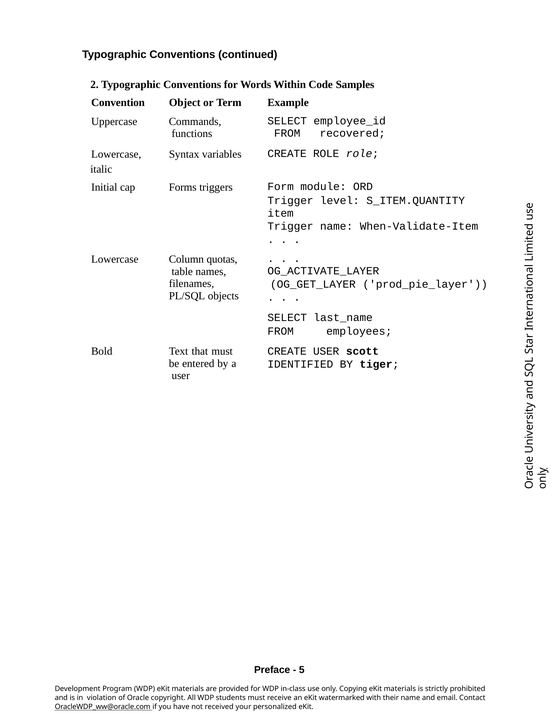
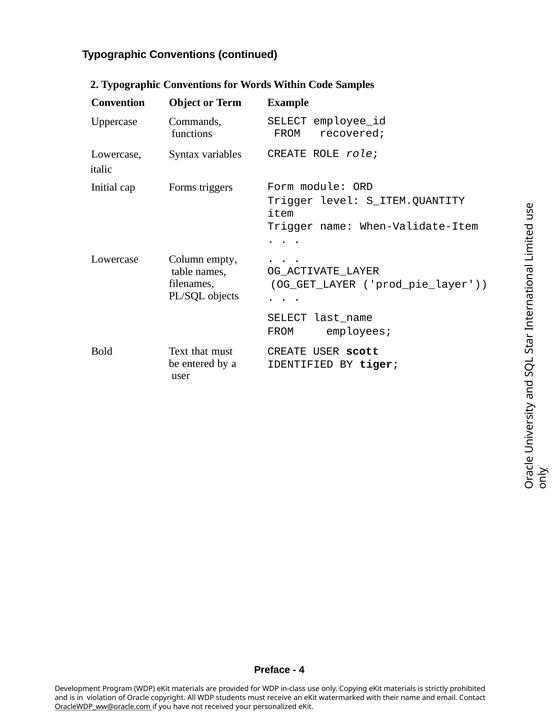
quotas: quotas -> empty (222, 259)
5: 5 -> 4 (302, 670)
